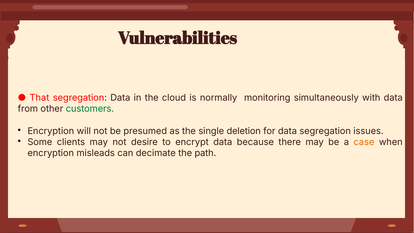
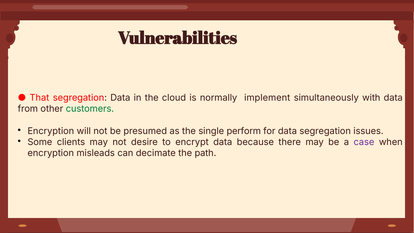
monitoring: monitoring -> implement (267, 98)
deletion: deletion -> perform (244, 131)
case colour: orange -> purple (364, 142)
